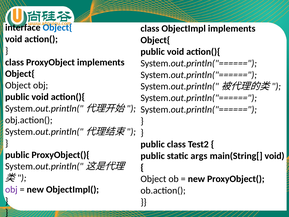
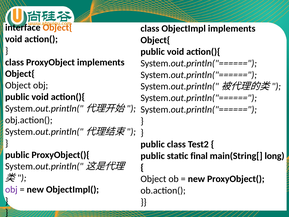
Object{ colour: blue -> orange (58, 27)
args: args -> final (199, 156)
main(String[ void: void -> long (274, 156)
